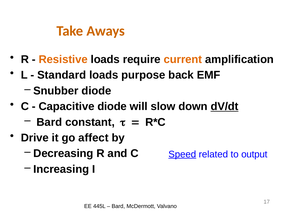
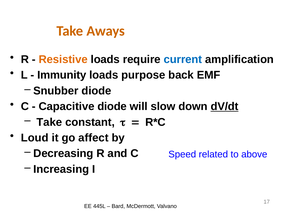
current colour: orange -> blue (183, 59)
Standard: Standard -> Immunity (62, 75)
Bard: Bard -> Take (49, 122)
Drive: Drive -> Loud (35, 137)
Speed underline: present -> none (182, 154)
output: output -> above (254, 154)
